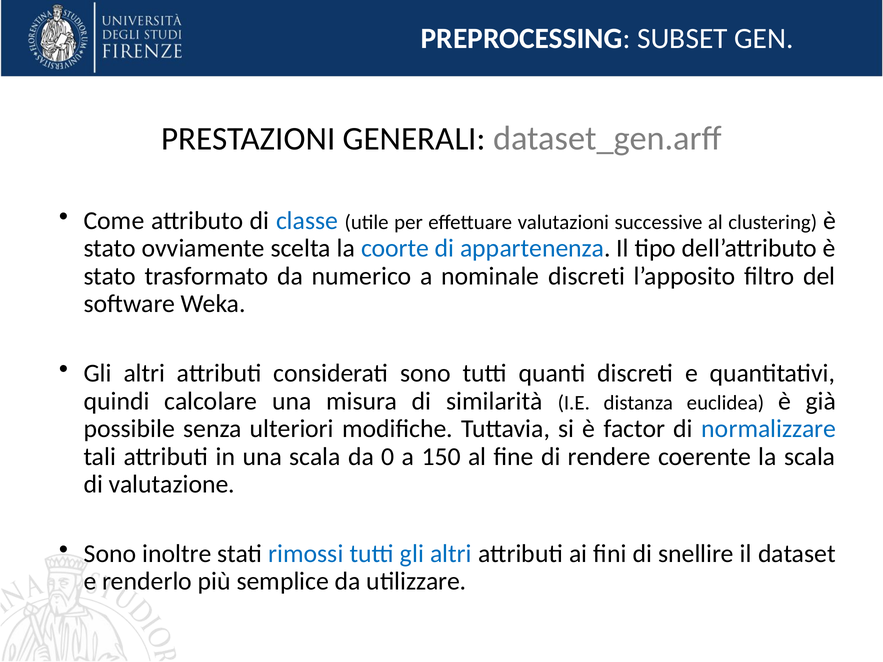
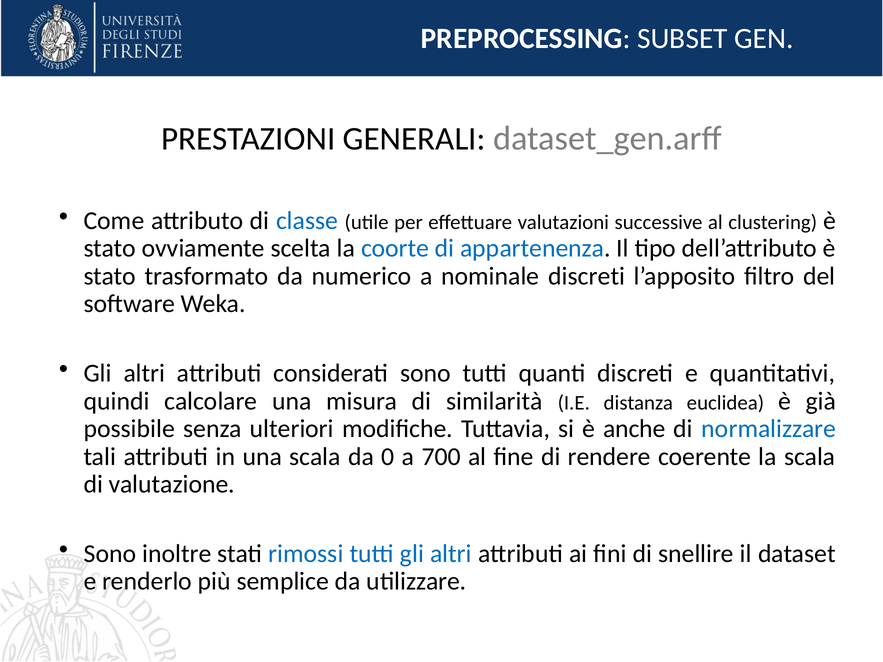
factor: factor -> anche (634, 429)
150: 150 -> 700 (441, 457)
